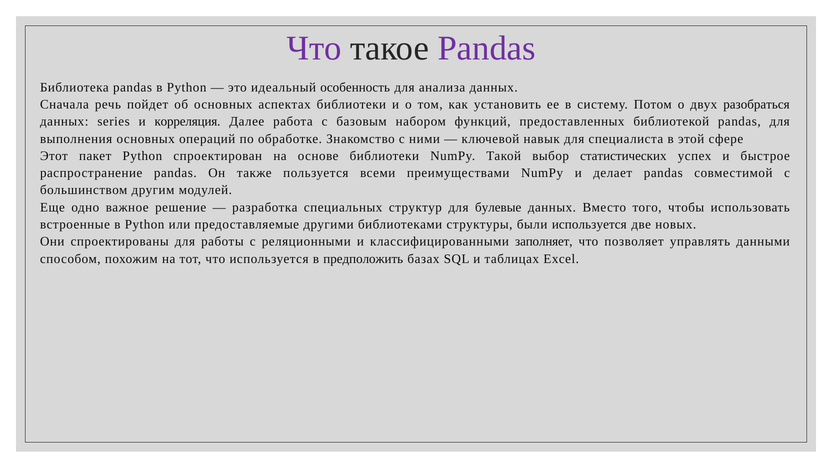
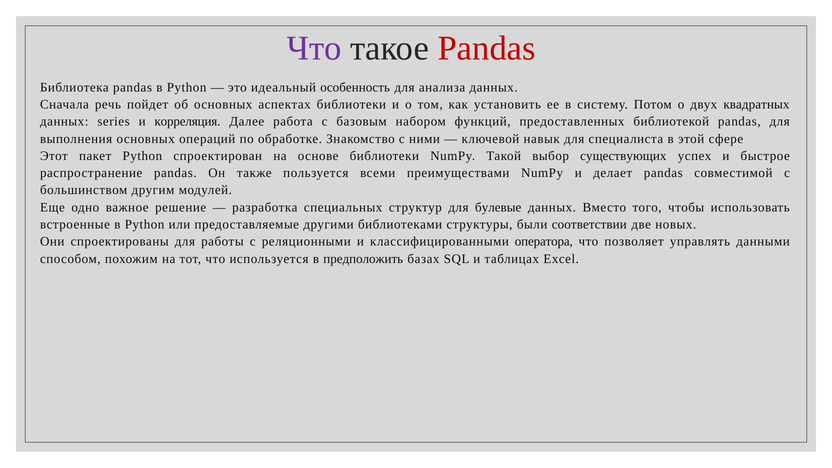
Pandas colour: purple -> red (487, 48)
разобраться: разобраться -> квадратных (756, 104)
статистических: статистических -> существующих (623, 156)
были используется: используется -> соответствии (589, 224)
заполняет: заполняет -> оператора (544, 242)
